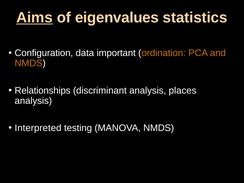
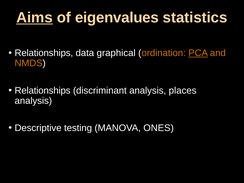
Configuration: Configuration -> Relationships (44, 53)
important: important -> graphical (116, 53)
PCA underline: none -> present (198, 53)
Interpreted: Interpreted -> Descriptive (38, 128)
MANOVA NMDS: NMDS -> ONES (159, 128)
